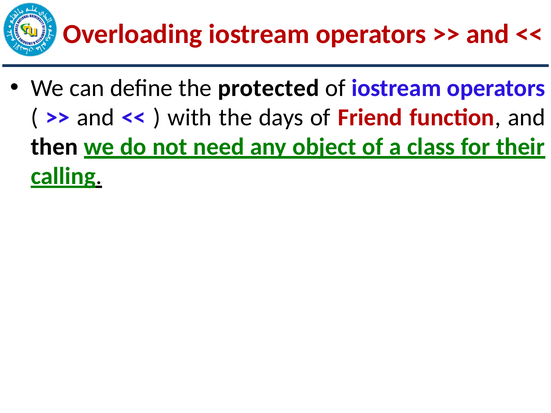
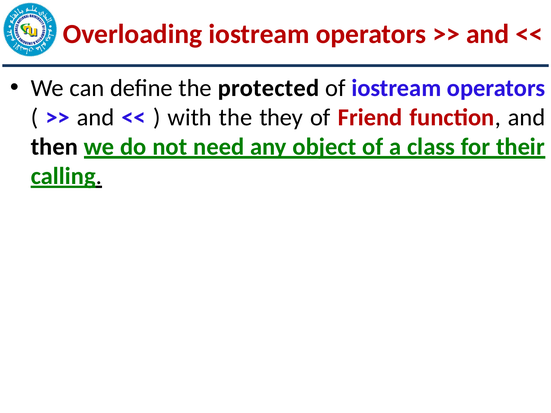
days: days -> they (281, 117)
